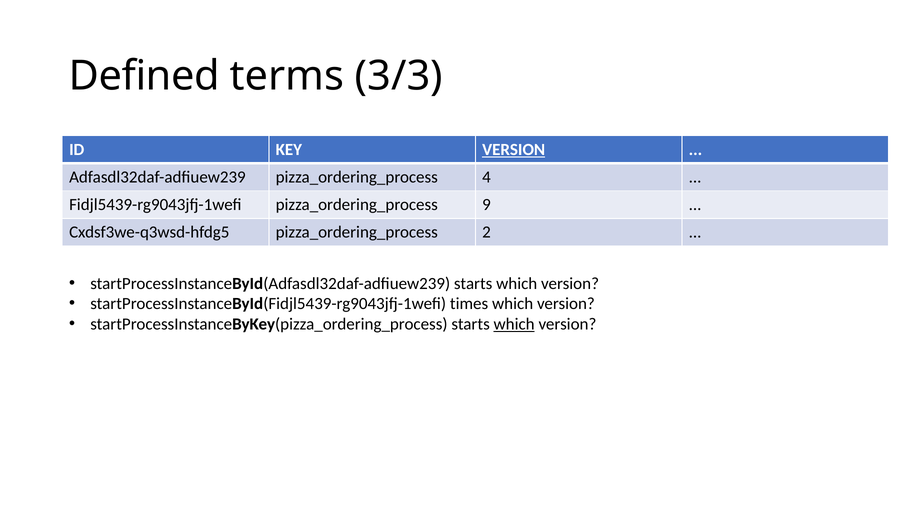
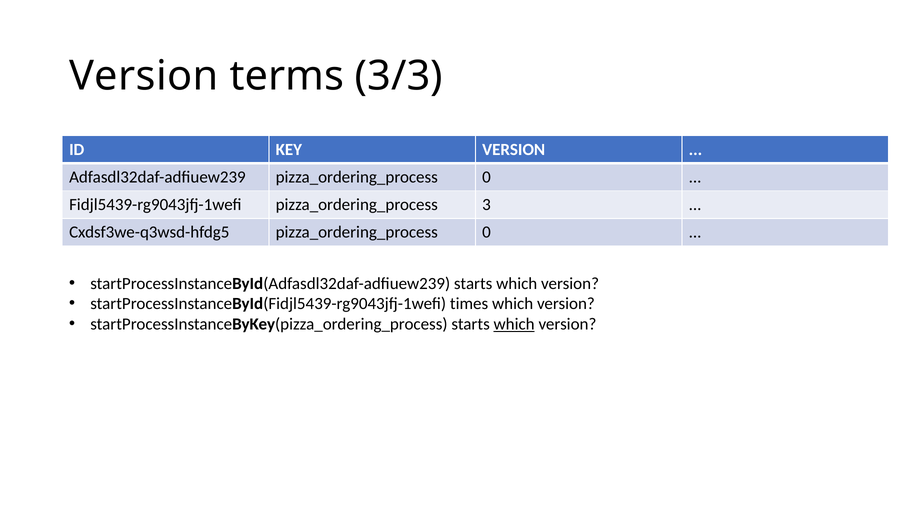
Defined: Defined -> Version (144, 76)
VERSION underline: present -> none (514, 150)
4: 4 -> 0 (486, 177)
9: 9 -> 3 (486, 205)
2: 2 -> 0 (486, 232)
